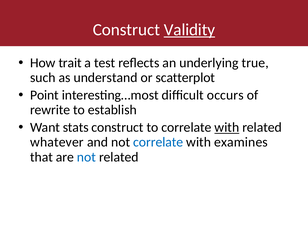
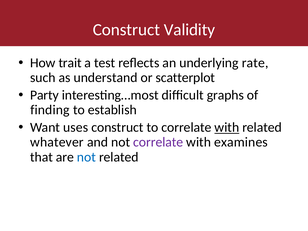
Validity underline: present -> none (189, 30)
true: true -> rate (255, 63)
Point: Point -> Party (44, 95)
occurs: occurs -> graphs (225, 95)
rewrite: rewrite -> finding (50, 110)
stats: stats -> uses (76, 127)
correlate colour: blue -> purple (158, 142)
